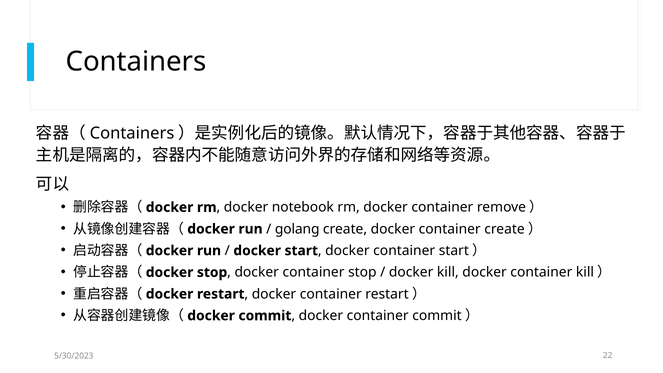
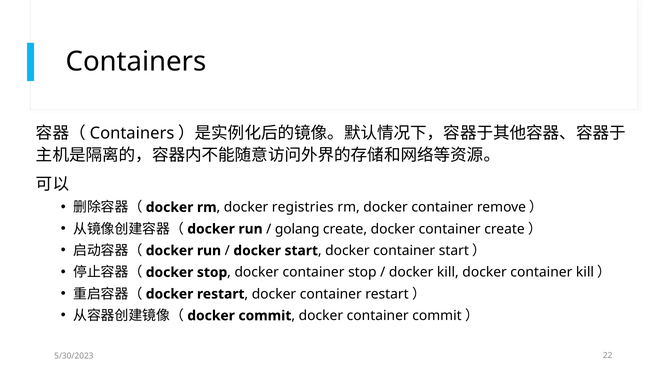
notebook: notebook -> registries (303, 207)
